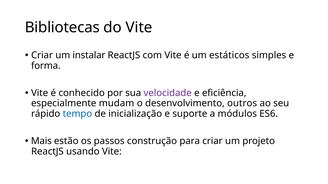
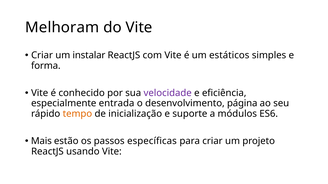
Bibliotecas: Bibliotecas -> Melhoram (62, 28)
mudam: mudam -> entrada (117, 104)
outros: outros -> página (242, 104)
tempo colour: blue -> orange (77, 114)
construção: construção -> específicas (152, 141)
